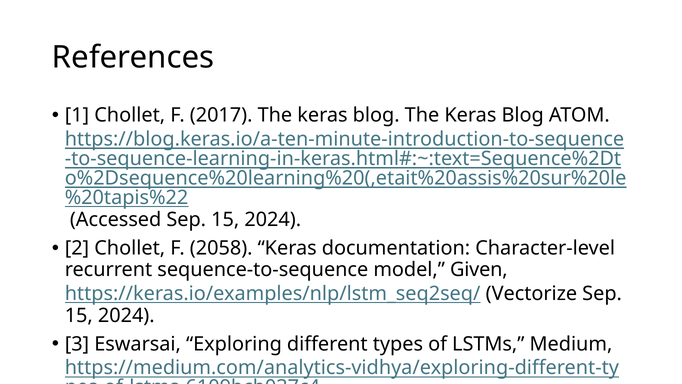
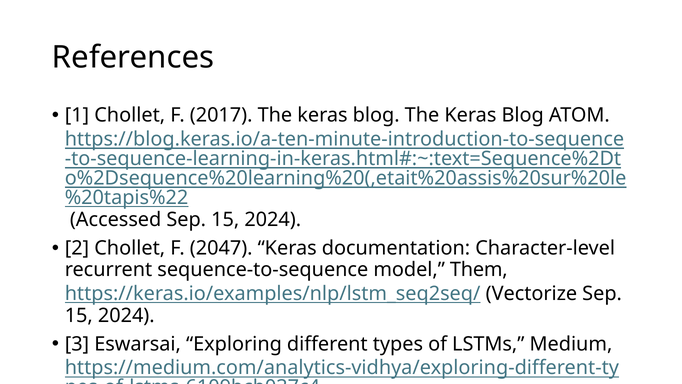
2058: 2058 -> 2047 (221, 248)
Given: Given -> Them (479, 269)
